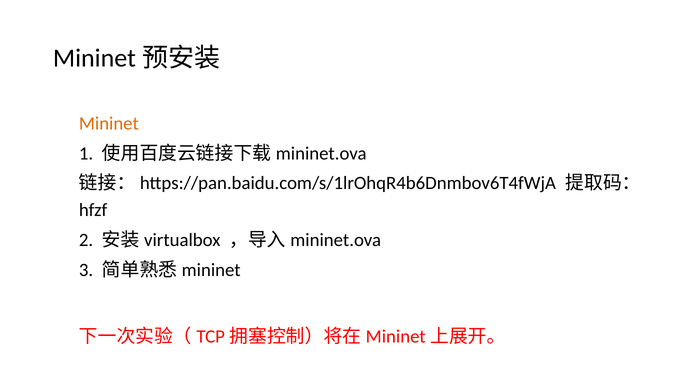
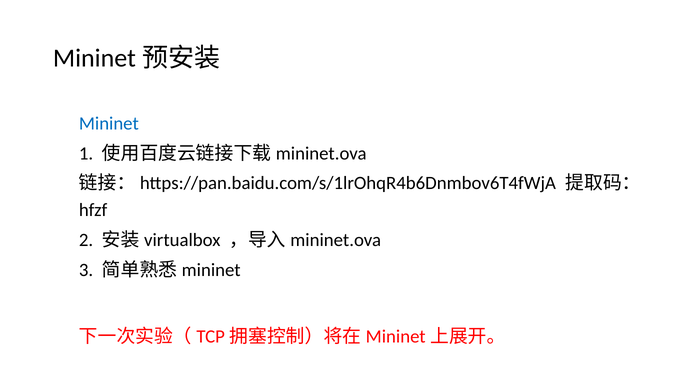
Mininet colour: orange -> blue (109, 124)
